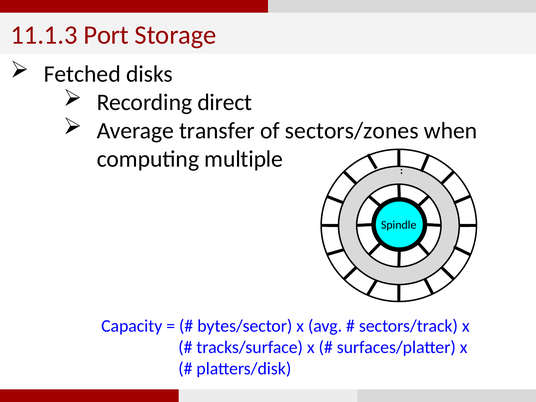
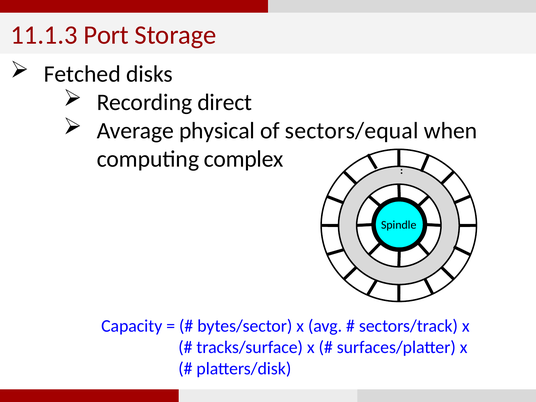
transfer: transfer -> physical (217, 131)
sectors/zones: sectors/zones -> sectors/equal (352, 131)
multiple: multiple -> complex (244, 159)
